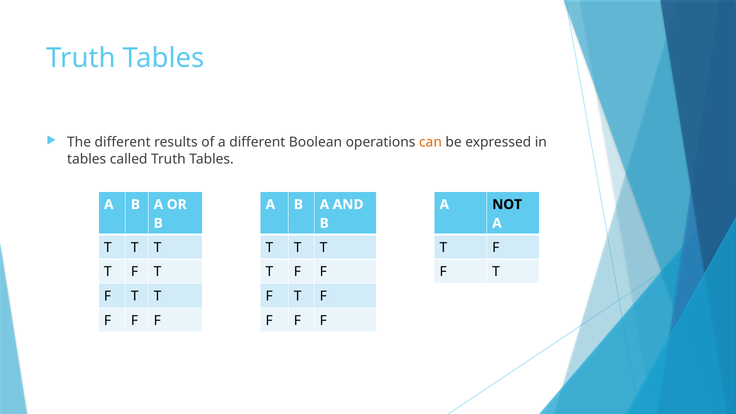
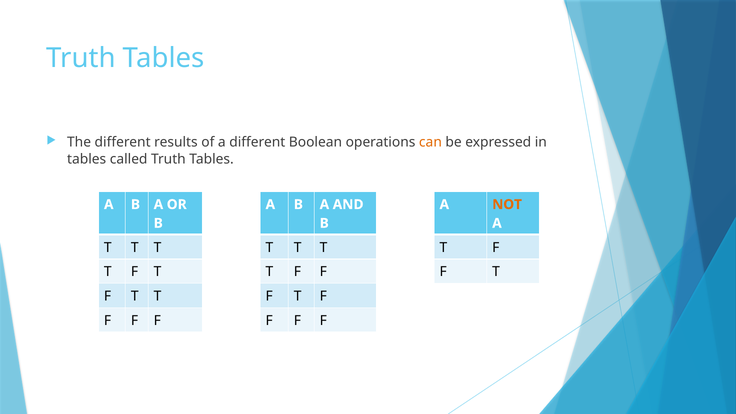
NOT colour: black -> orange (507, 205)
